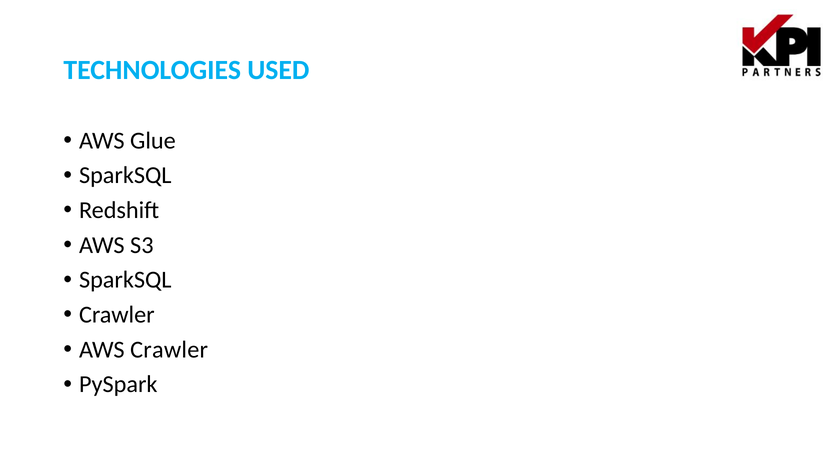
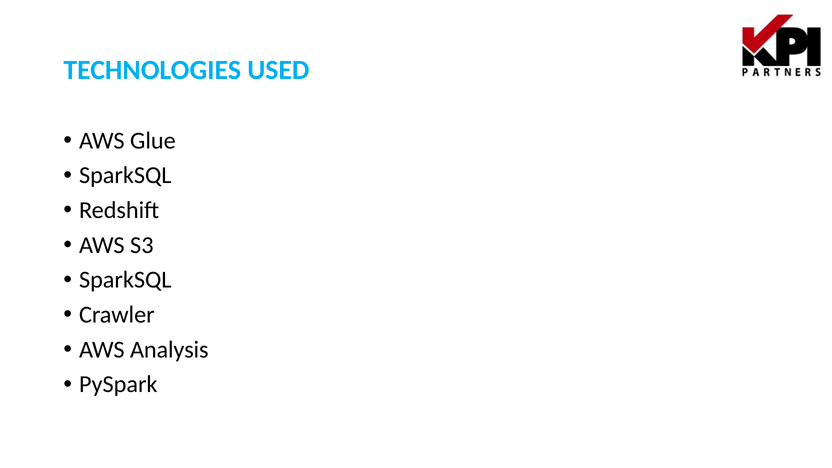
AWS Crawler: Crawler -> Analysis (169, 350)
